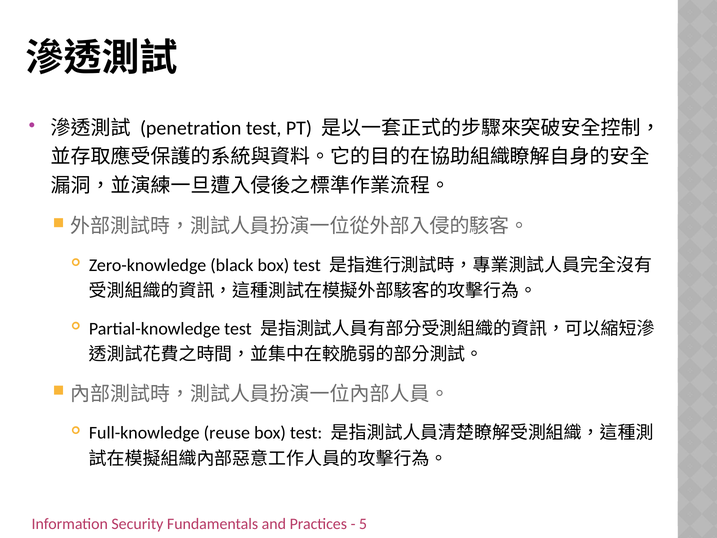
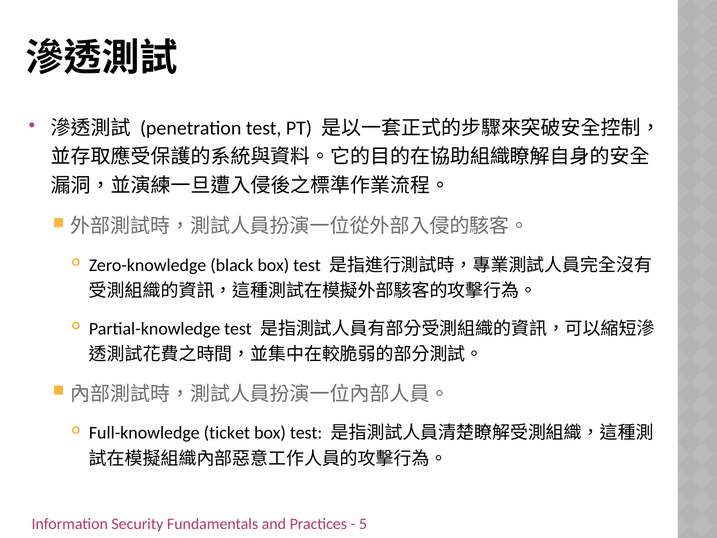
reuse: reuse -> ticket (227, 433)
